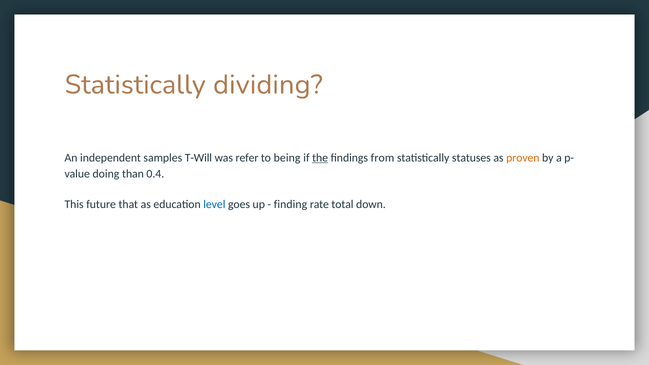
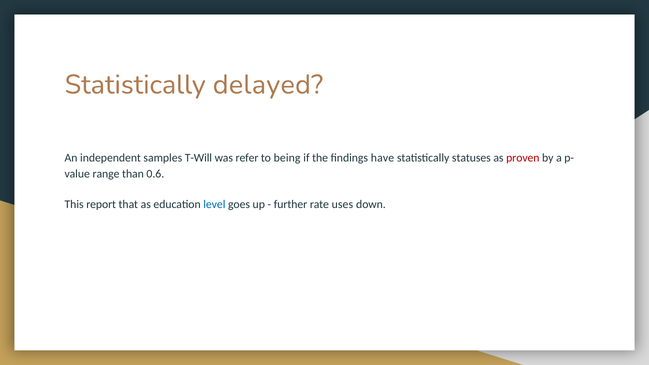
dividing: dividing -> delayed (268, 85)
the underline: present -> none (320, 158)
from: from -> have (382, 158)
proven colour: orange -> red (523, 158)
doing: doing -> range (106, 174)
0.4: 0.4 -> 0.6 (155, 174)
future: future -> report (101, 204)
finding: finding -> further (291, 204)
total: total -> uses (342, 204)
